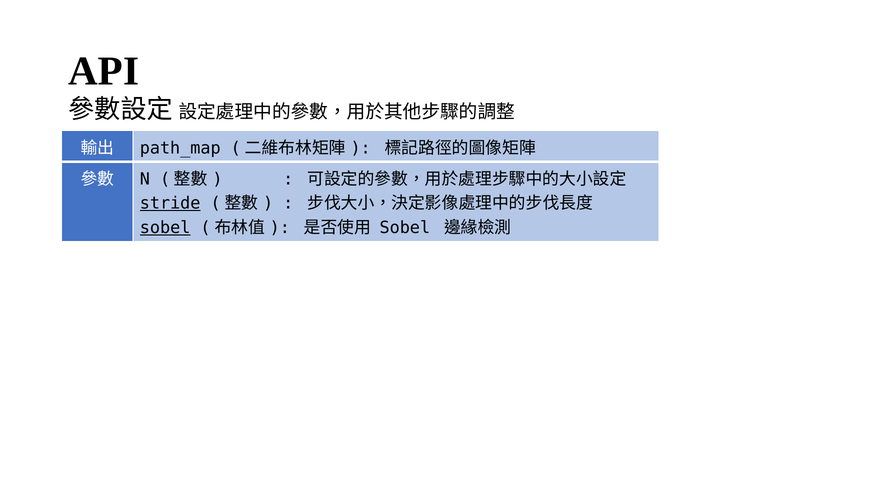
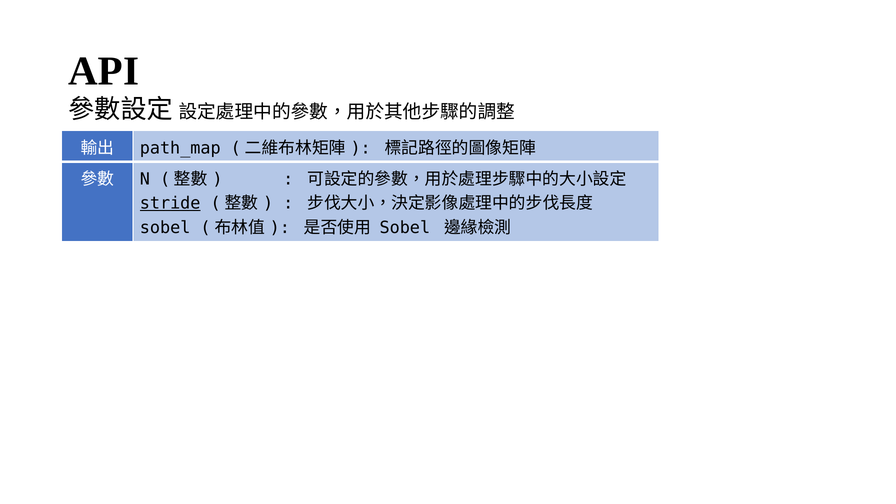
sobel underline: present -> none (165, 228)
